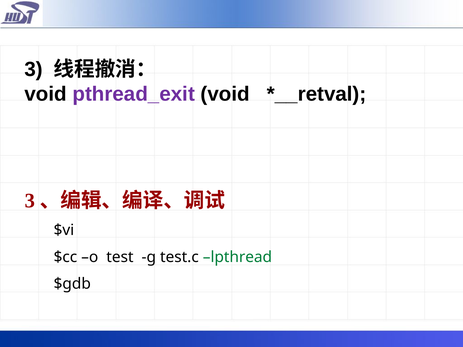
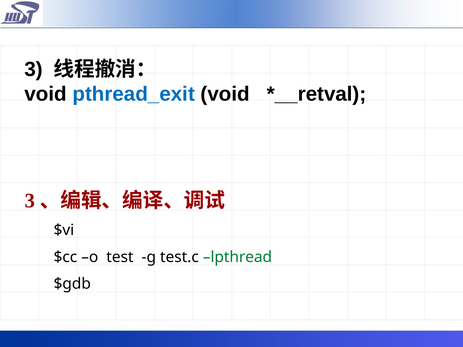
pthread_exit colour: purple -> blue (134, 94)
